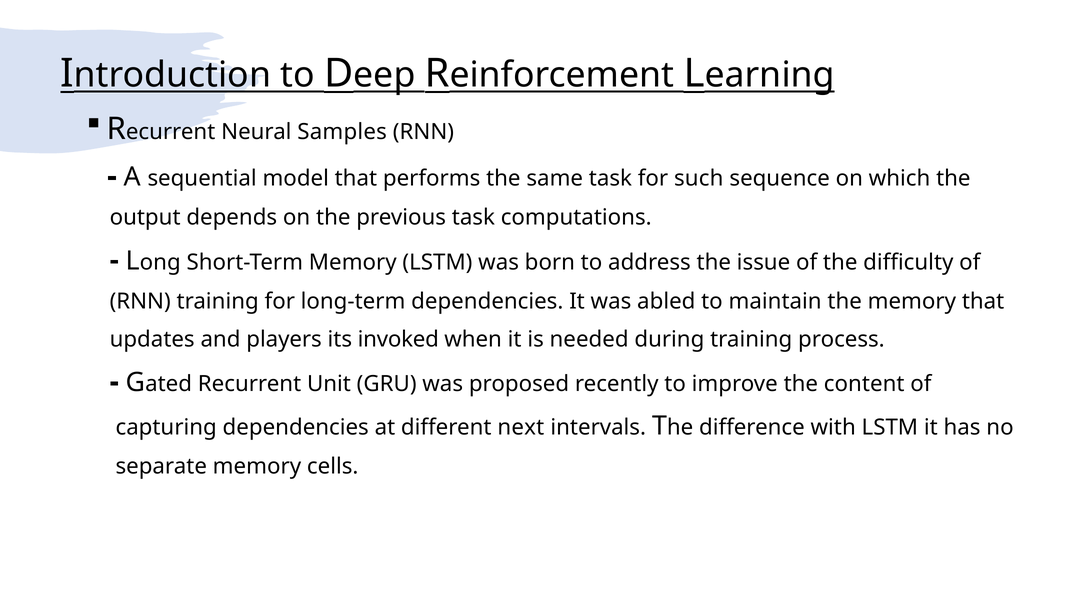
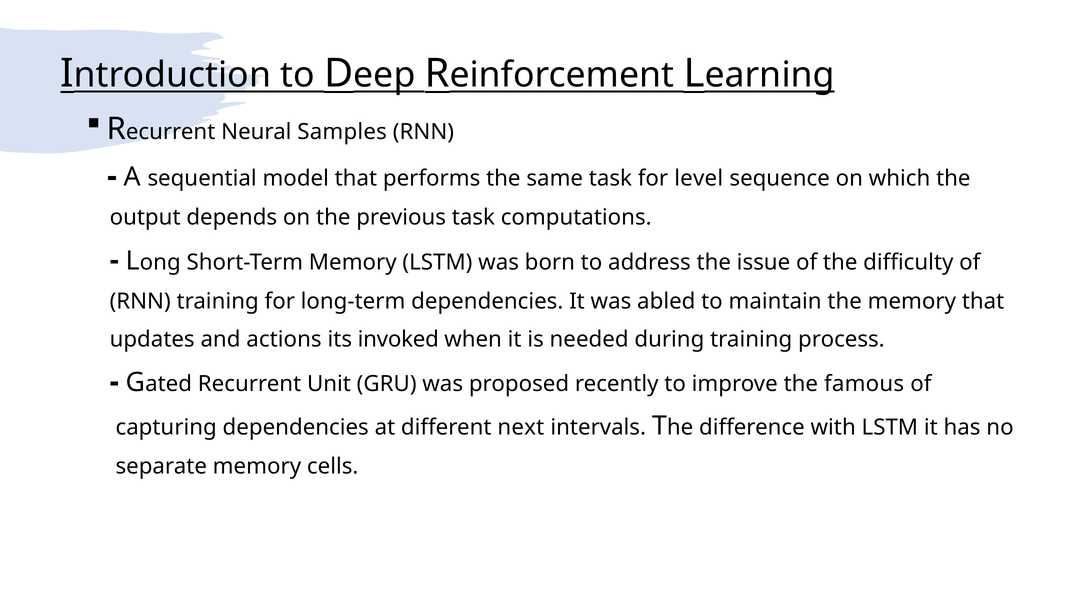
such: such -> level (699, 178)
players: players -> actions (284, 340)
content: content -> famous (864, 384)
